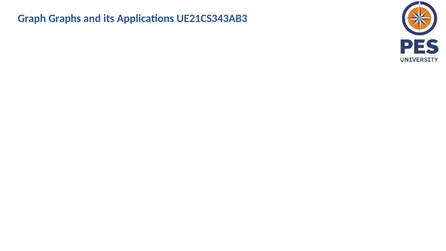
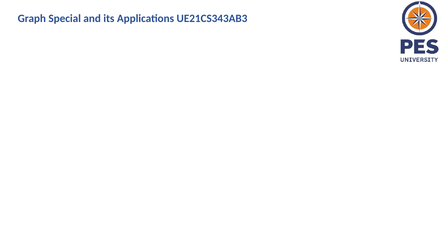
Graphs: Graphs -> Special (65, 18)
